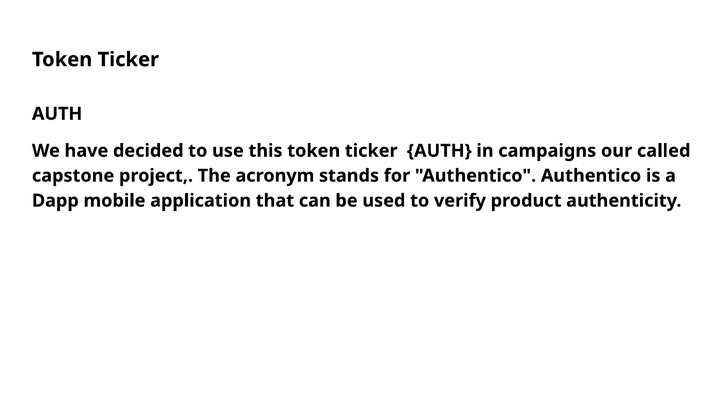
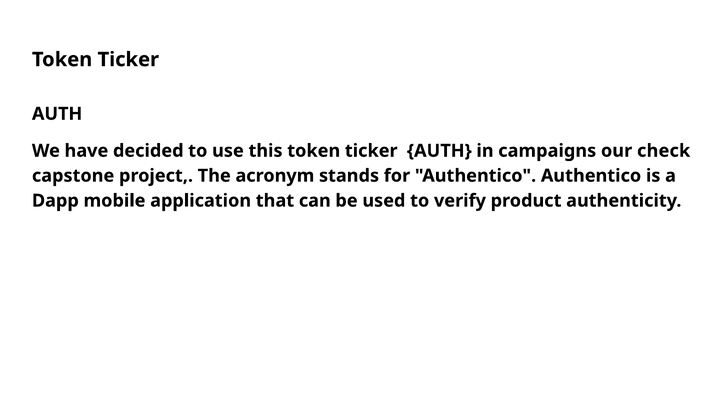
called: called -> check (664, 151)
